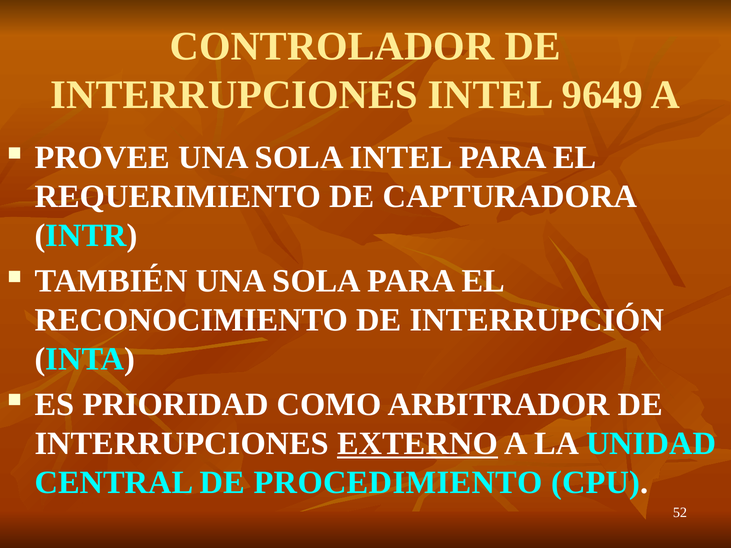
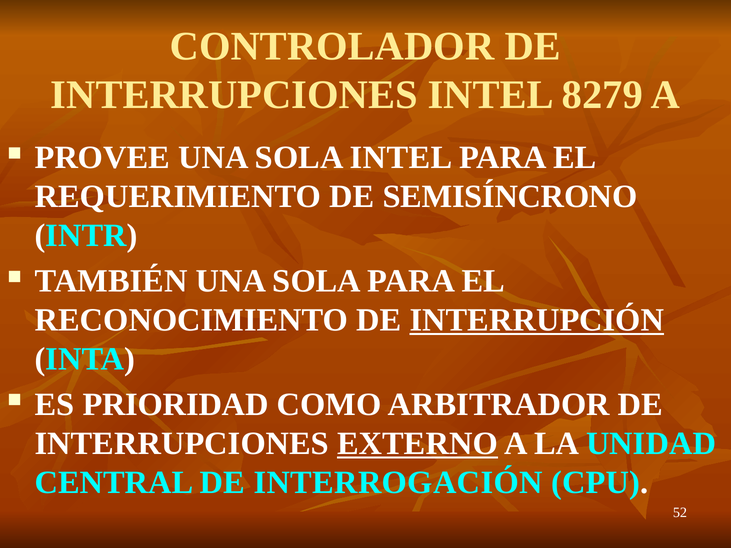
9649: 9649 -> 8279 (602, 95)
CAPTURADORA: CAPTURADORA -> SEMISÍNCRONO (510, 197)
INTERRUPCIÓN underline: none -> present (537, 320)
PROCEDIMIENTO: PROCEDIMIENTO -> INTERROGACIÓN (398, 483)
